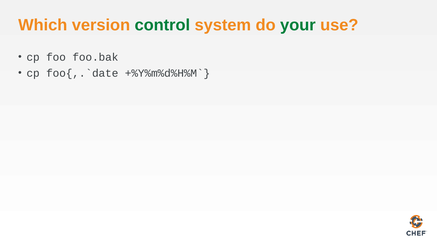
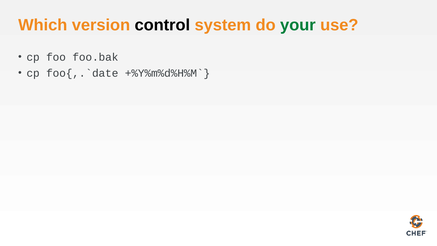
control colour: green -> black (162, 25)
